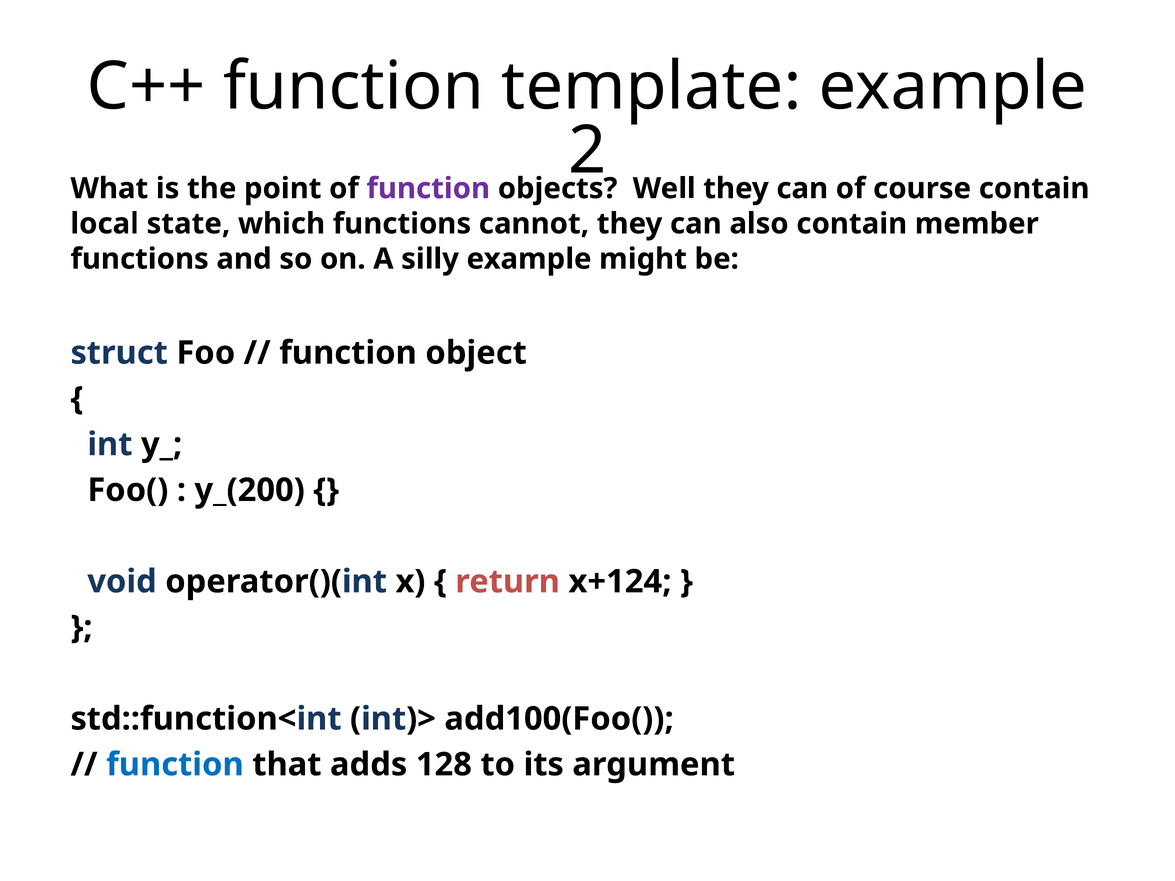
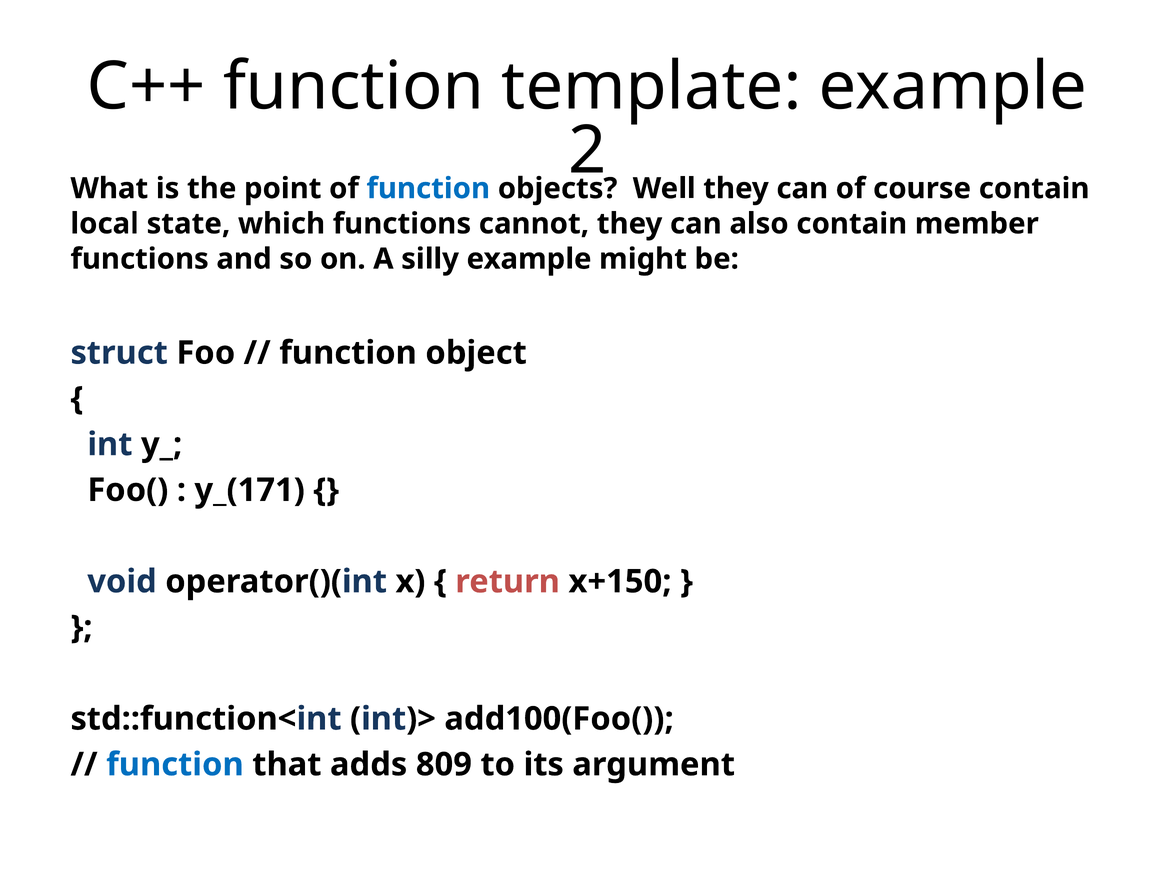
function colour: purple -> blue (428, 189)
y_(200: y_(200 -> y_(171 (250, 490)
x+124: x+124 -> x+150 (620, 582)
128: 128 -> 809 (444, 765)
